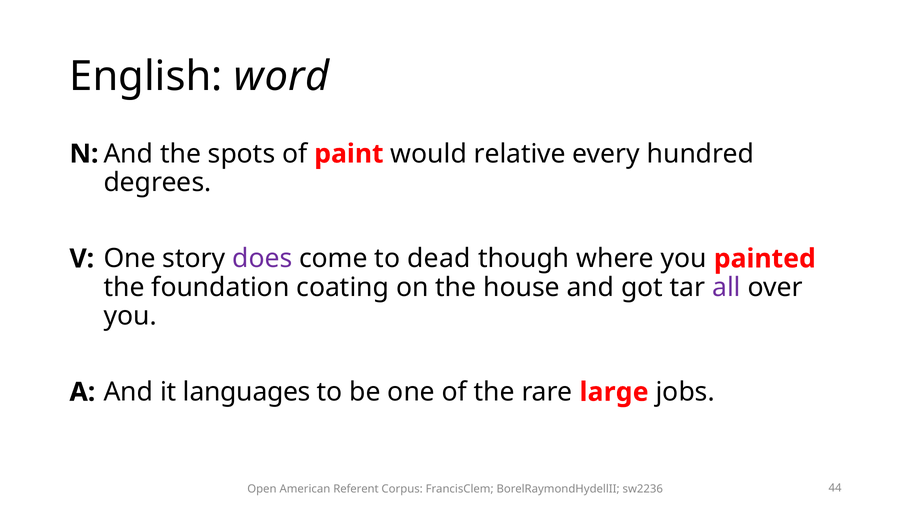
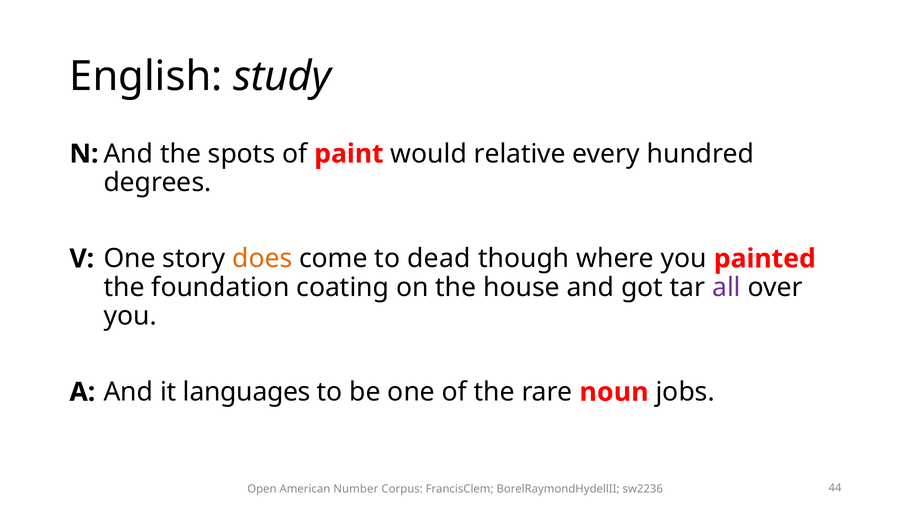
word: word -> study (282, 77)
does colour: purple -> orange (262, 259)
large: large -> noun (614, 392)
Referent: Referent -> Number (356, 489)
